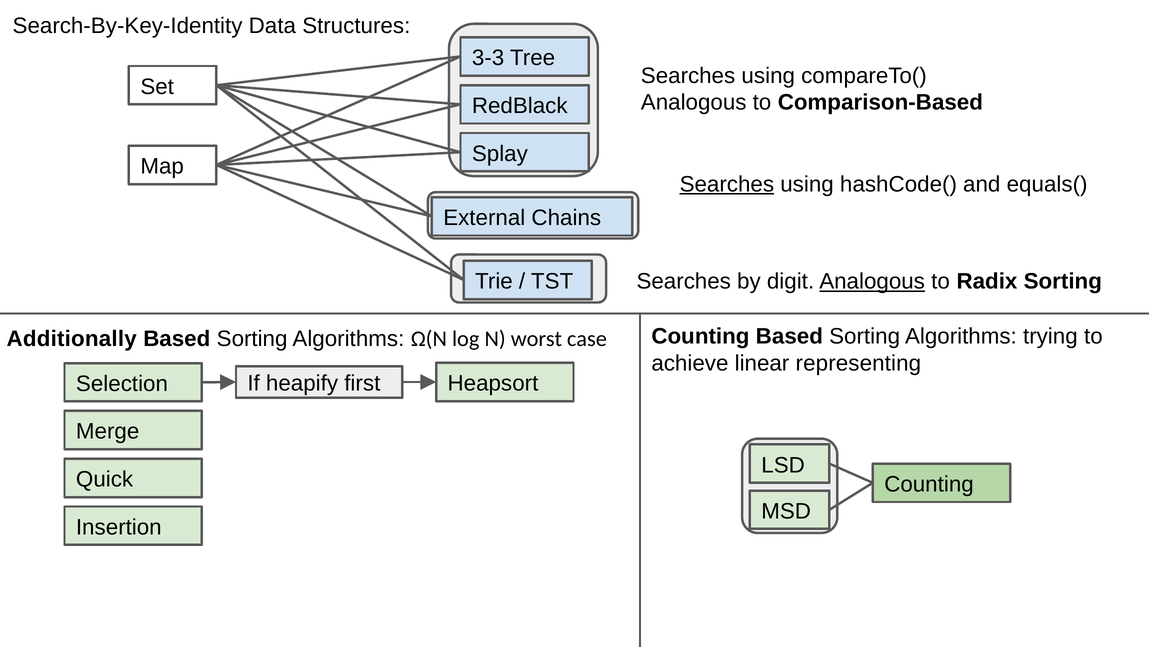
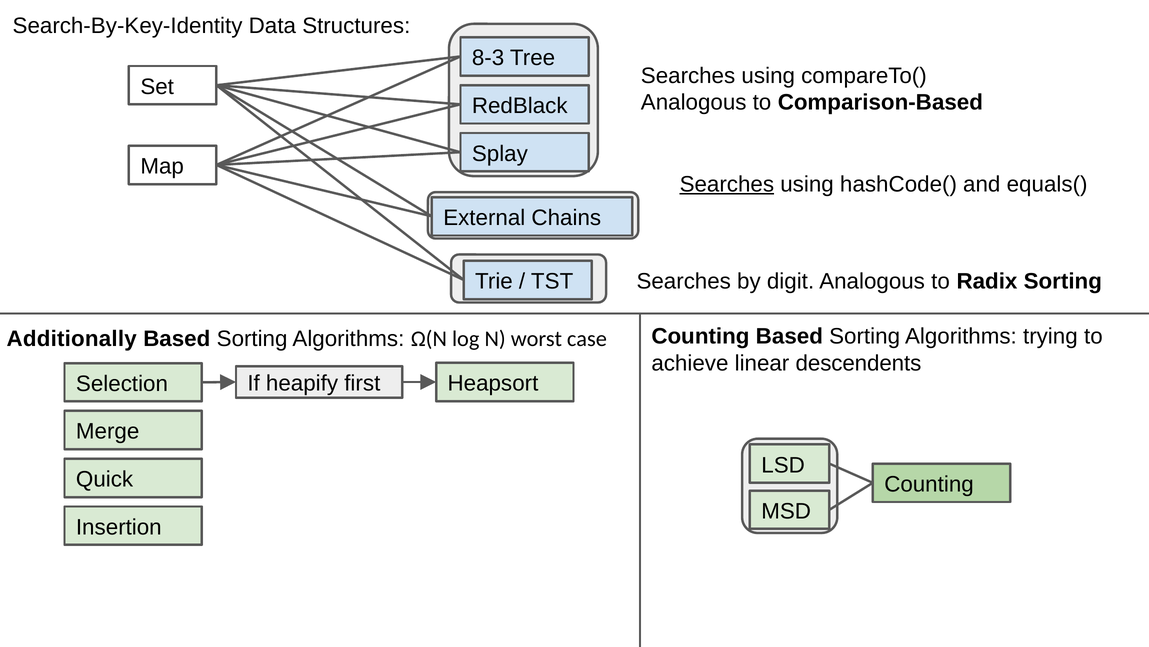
3-3: 3-3 -> 8-3 (488, 58)
Analogous underline: present -> none (872, 281)
representing: representing -> descendents (858, 363)
